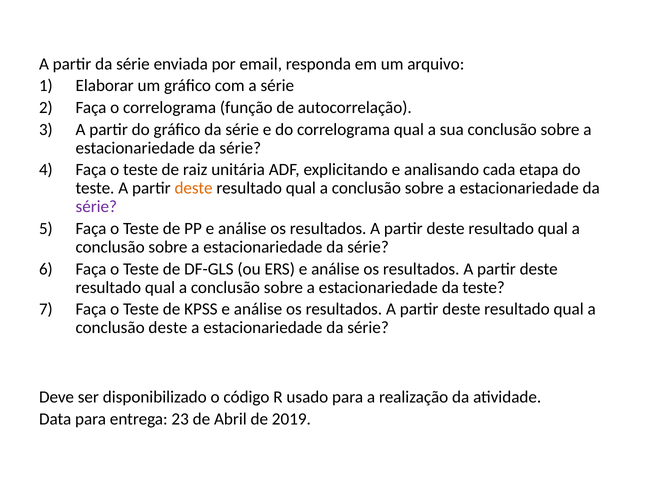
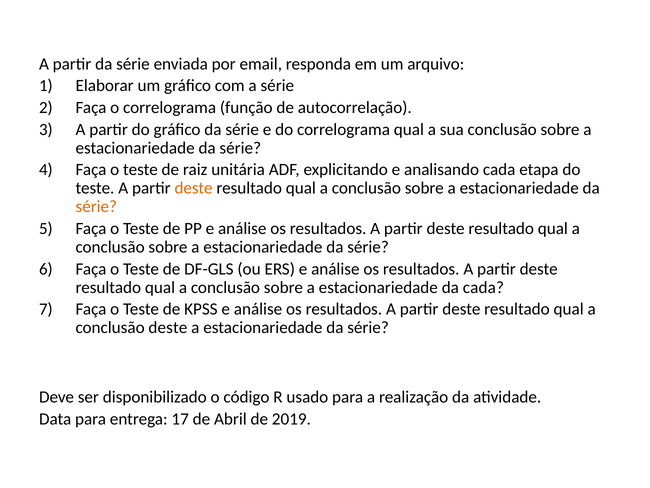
série colour: purple -> orange (96, 207)
da teste: teste -> cada (483, 287)
23: 23 -> 17 (180, 419)
